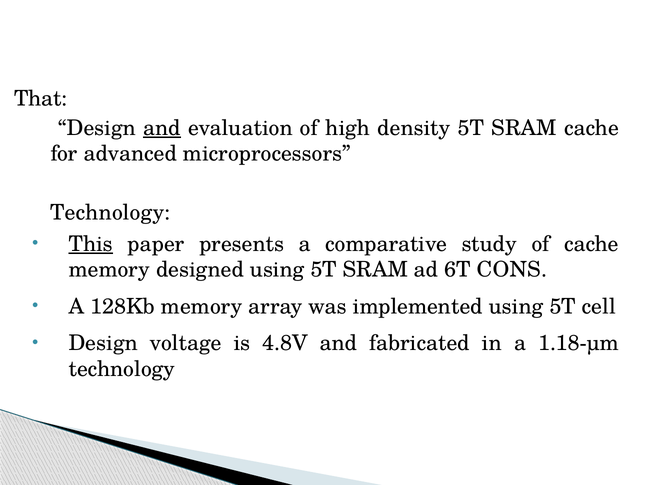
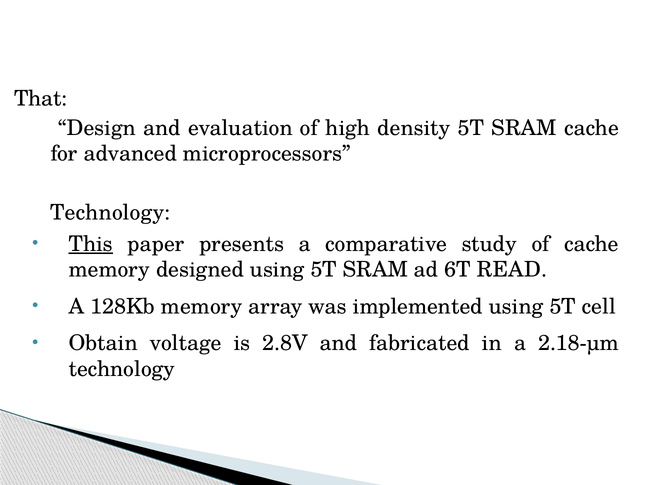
and underline: present -> none (162, 128)
CONS: CONS -> READ (512, 270)
Design: Design -> Obtain (103, 343)
4.8V: 4.8V -> 2.8V (285, 343)
1.18-µm: 1.18-µm -> 2.18-µm (579, 343)
